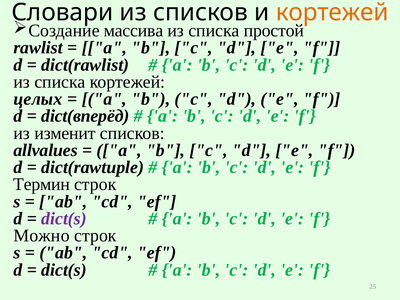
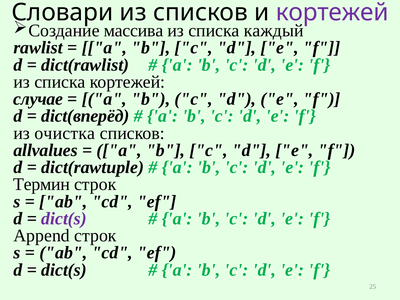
кортежей colour: orange -> purple (332, 13)
простой: простой -> каждый (274, 31)
целых: целых -> случае (38, 99)
изменит: изменит -> очистка (65, 133)
Можно: Можно -> Append (42, 236)
